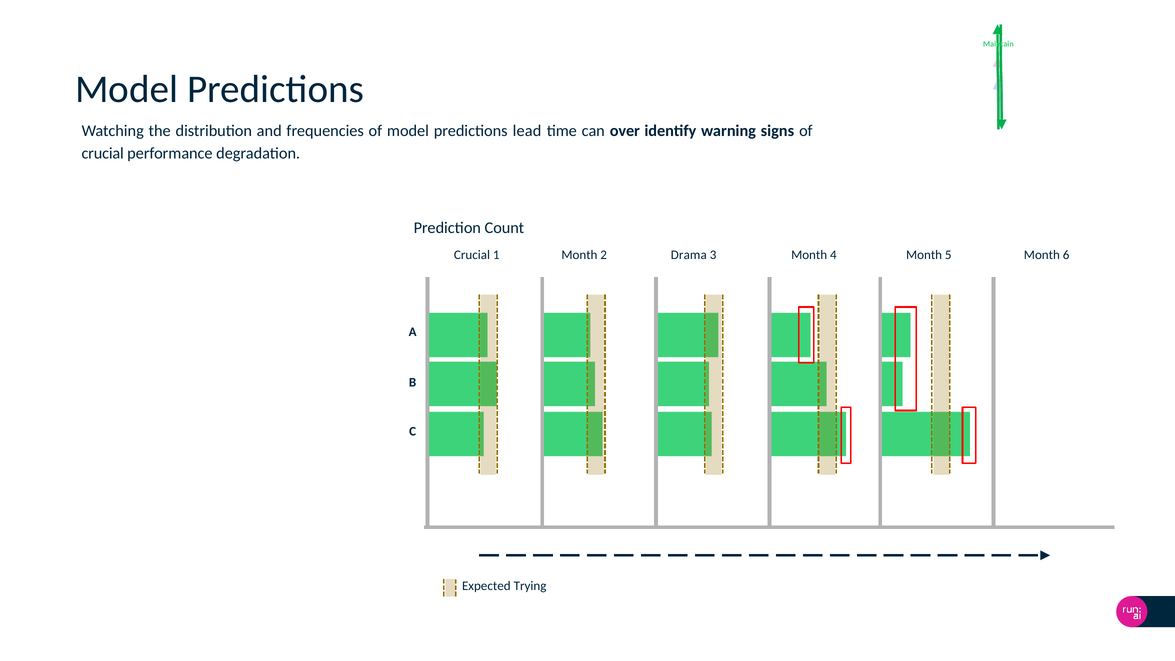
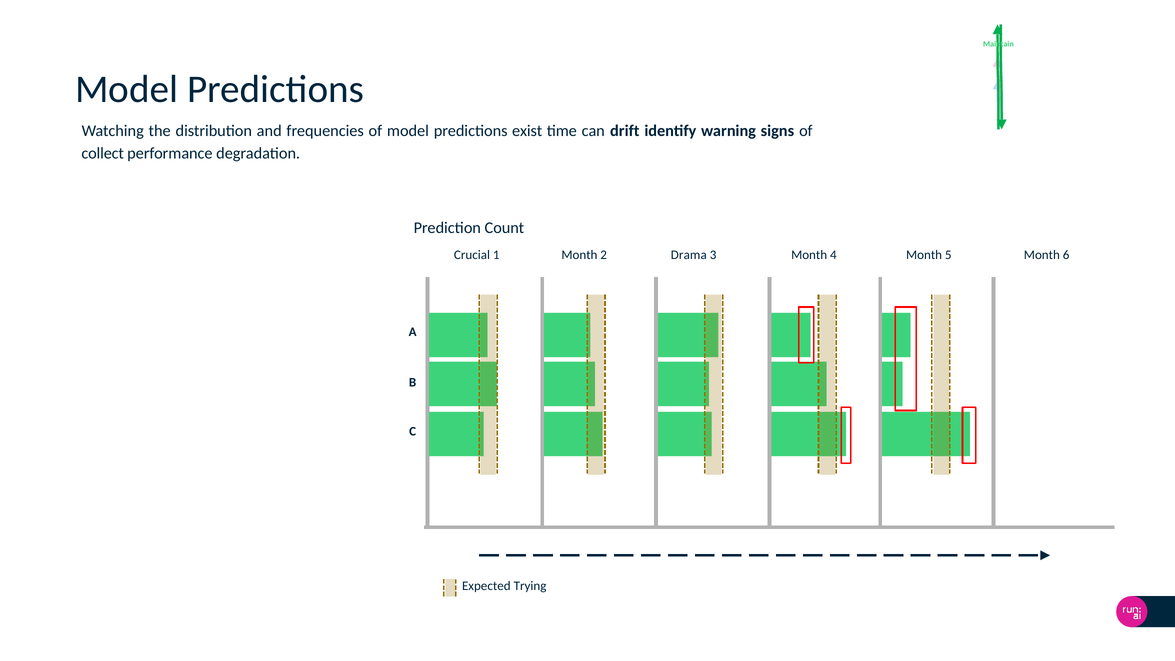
lead: lead -> exist (527, 131)
over: over -> drift (625, 131)
crucial: crucial -> collect (103, 154)
